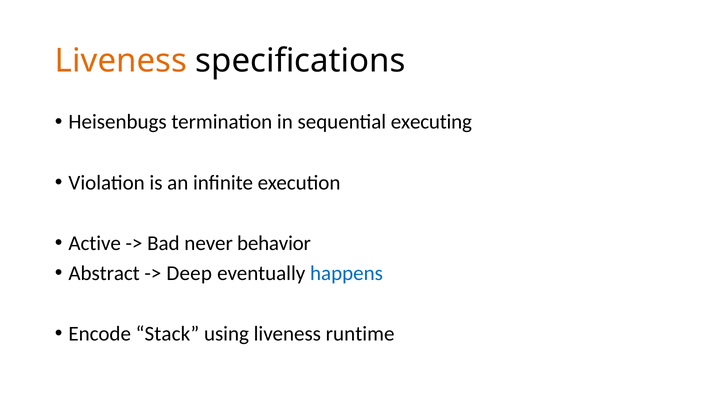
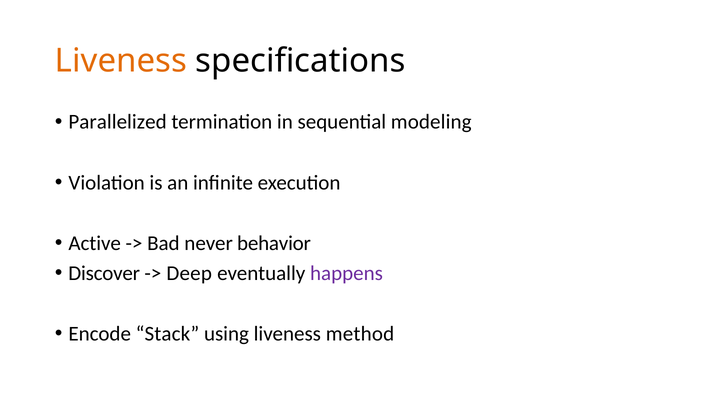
Heisenbugs: Heisenbugs -> Parallelized (118, 122)
executing: executing -> modeling (431, 122)
Abstract: Abstract -> Discover (104, 273)
happens colour: blue -> purple (346, 273)
runtime: runtime -> method (360, 334)
